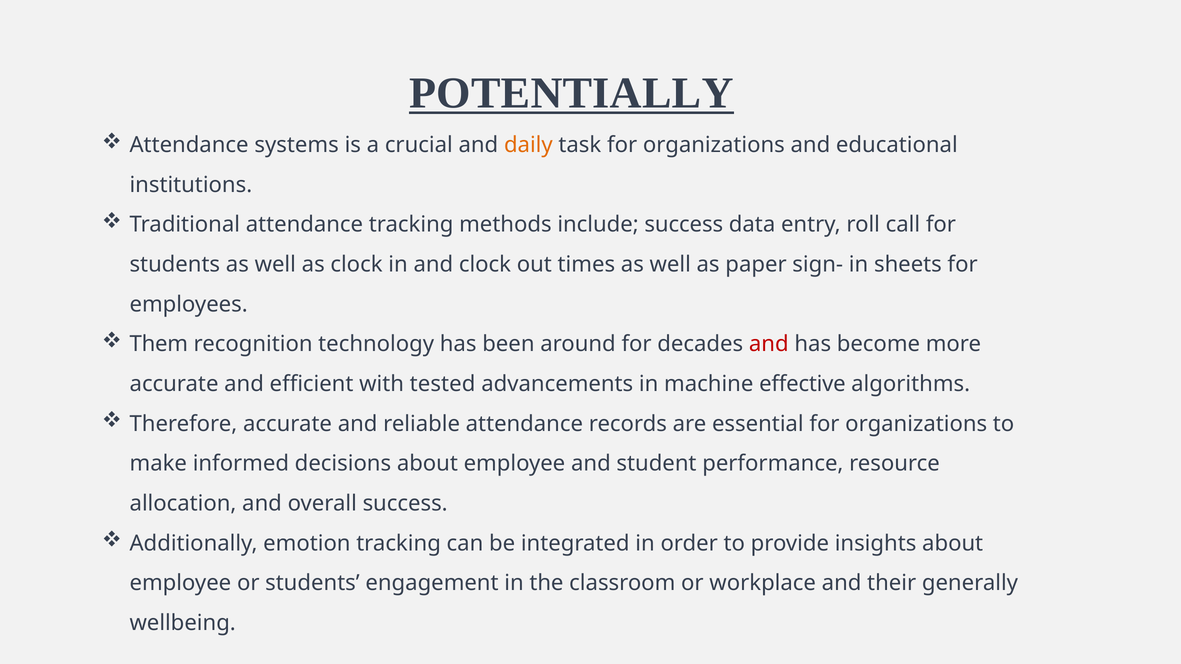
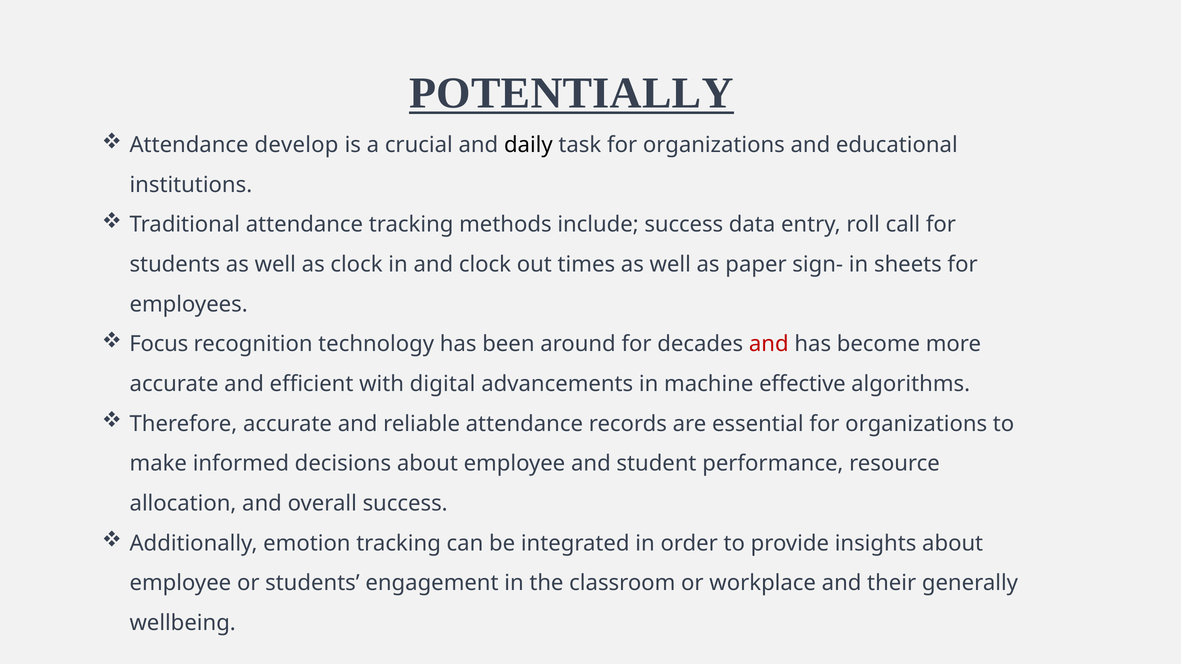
systems: systems -> develop (297, 145)
daily colour: orange -> black (528, 145)
Them: Them -> Focus (159, 344)
tested: tested -> digital (443, 384)
